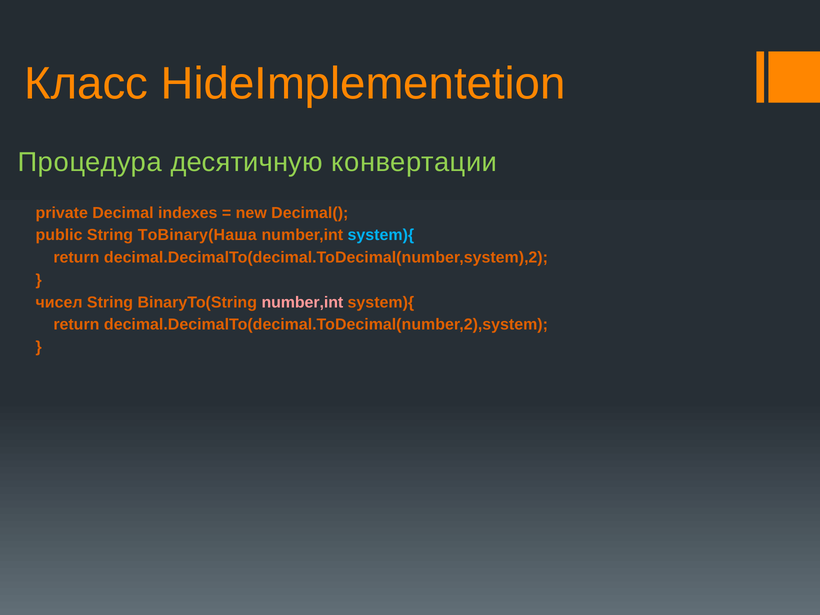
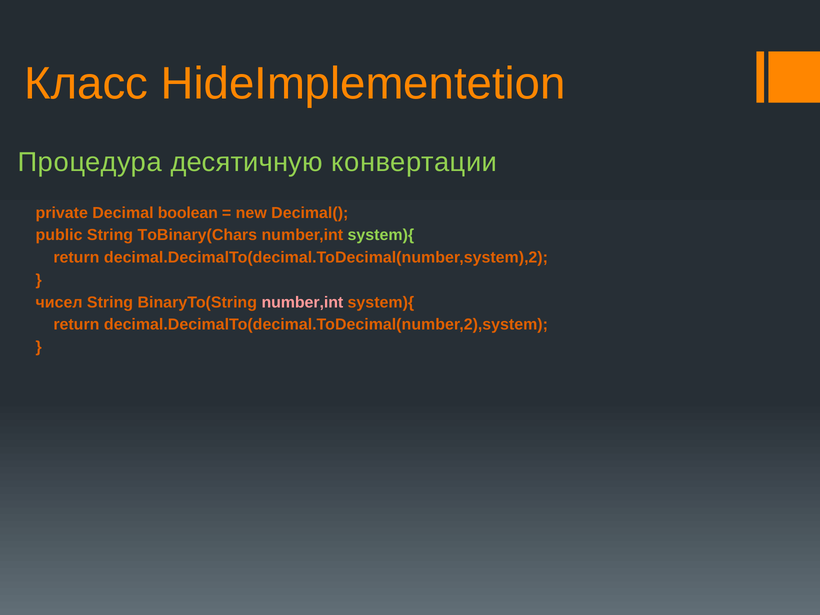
indexes: indexes -> boolean (188, 213)
ToBinary(Наша: ToBinary(Наша -> ToBinary(Chars (197, 235)
system){ colour: light blue -> light green (381, 235)
